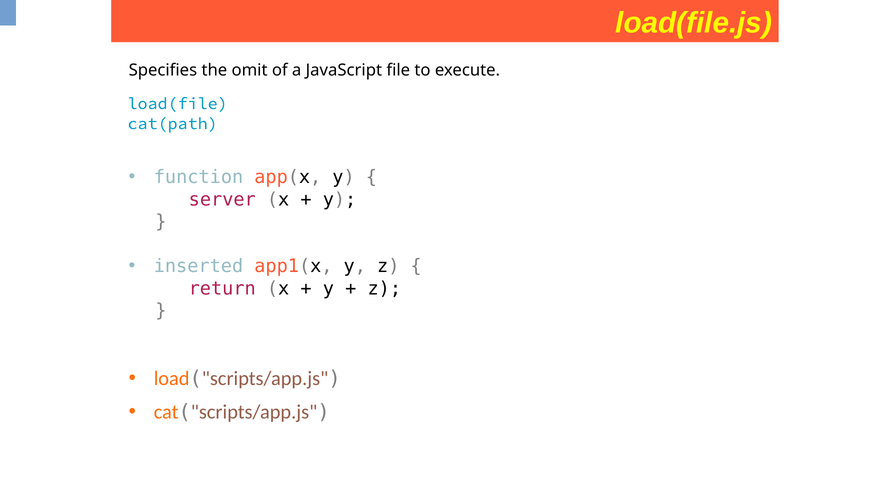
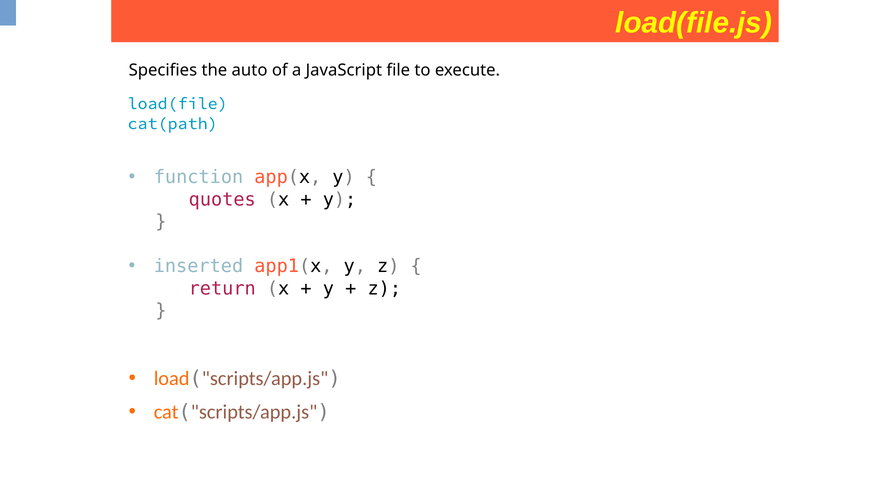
omit: omit -> auto (250, 70)
server: server -> quotes (222, 199)
